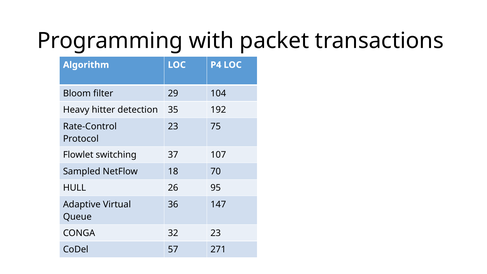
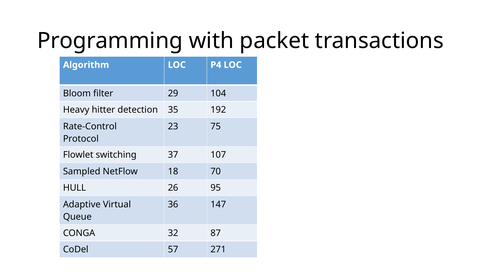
32 23: 23 -> 87 (216, 233)
